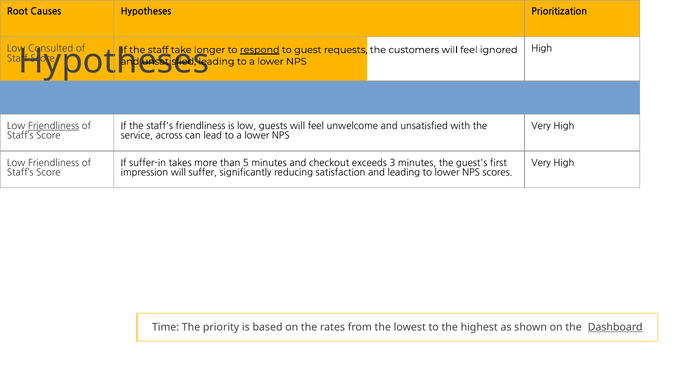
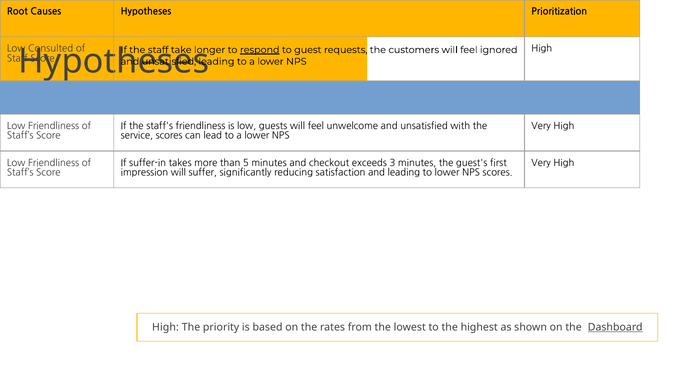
Friendliness underline: present -> none (54, 126)
service across: across -> scores (169, 135)
Time: Time -> High (165, 327)
